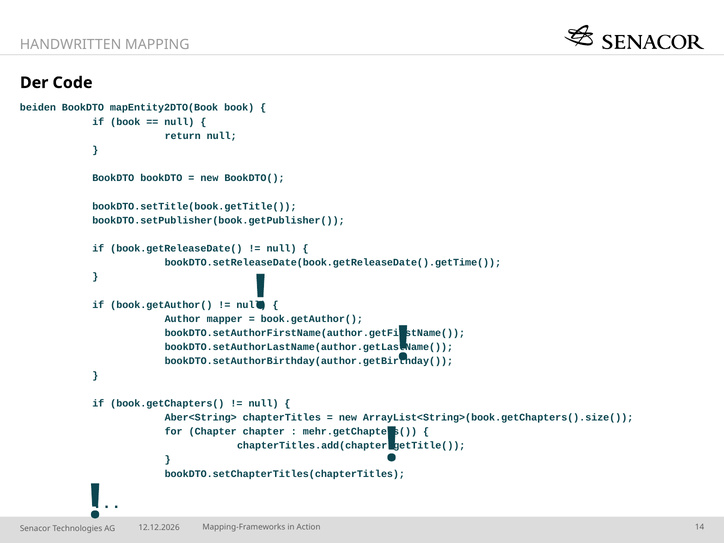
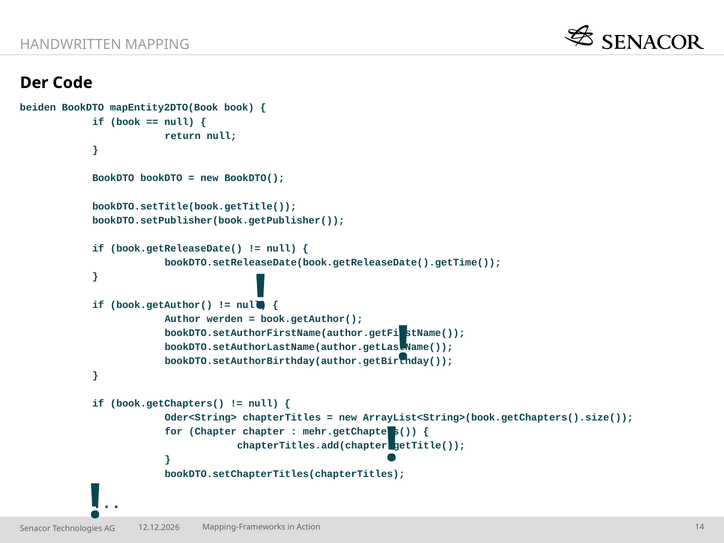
mapper: mapper -> werden (225, 319)
Aber<String>: Aber<String> -> Oder<String> (201, 417)
